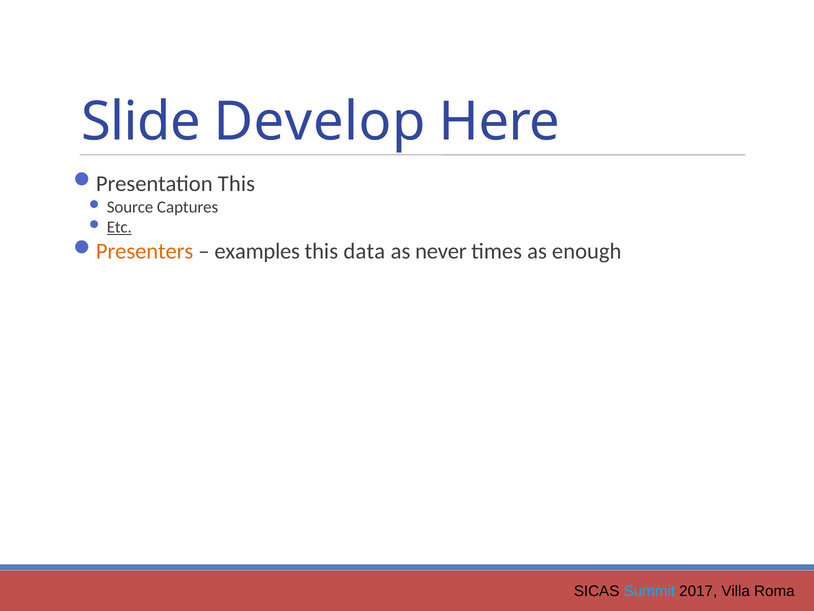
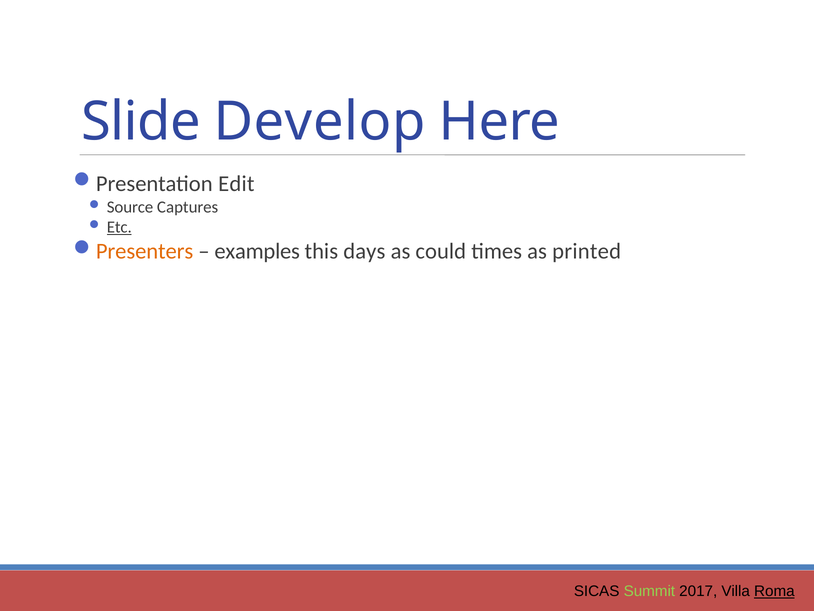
Presentation This: This -> Edit (236, 183)
data: data -> days (364, 251)
never: never -> could (441, 251)
enough: enough -> printed (587, 251)
Summit colour: light blue -> light green (649, 591)
Roma underline: none -> present (774, 591)
